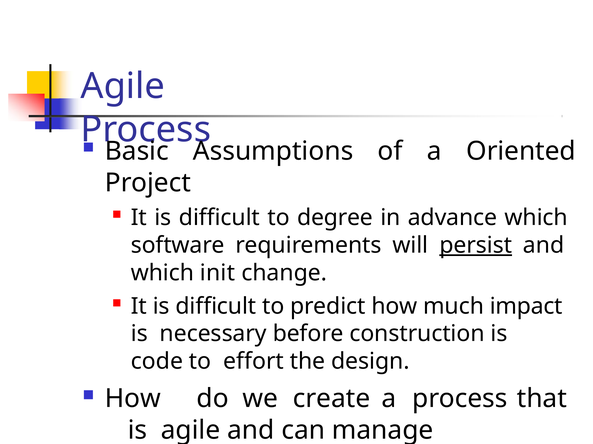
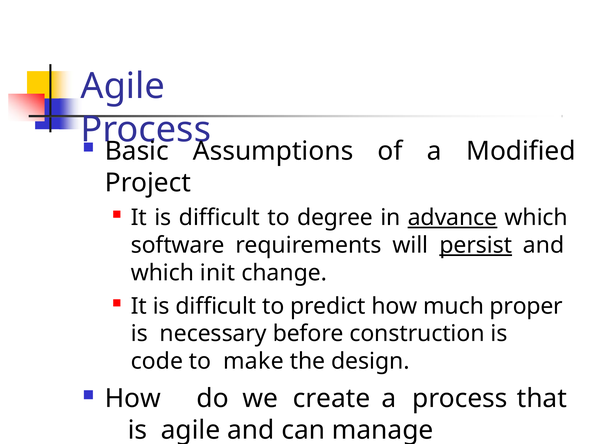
Oriented: Oriented -> Modified (521, 151)
advance underline: none -> present (453, 218)
impact: impact -> proper (526, 307)
effort: effort -> make (253, 362)
